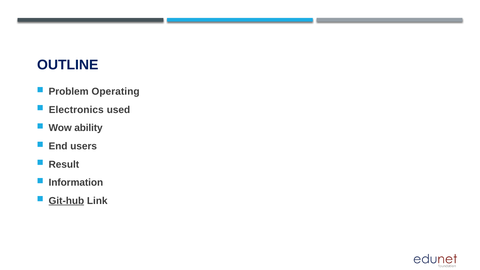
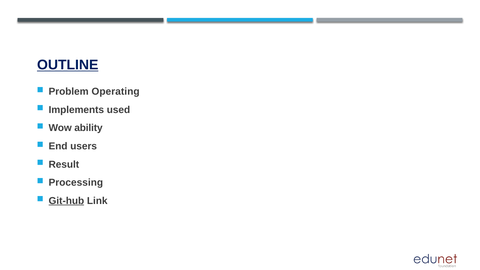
OUTLINE underline: none -> present (68, 65)
Electronics: Electronics -> Implements (76, 110)
Information: Information -> Processing (76, 183)
